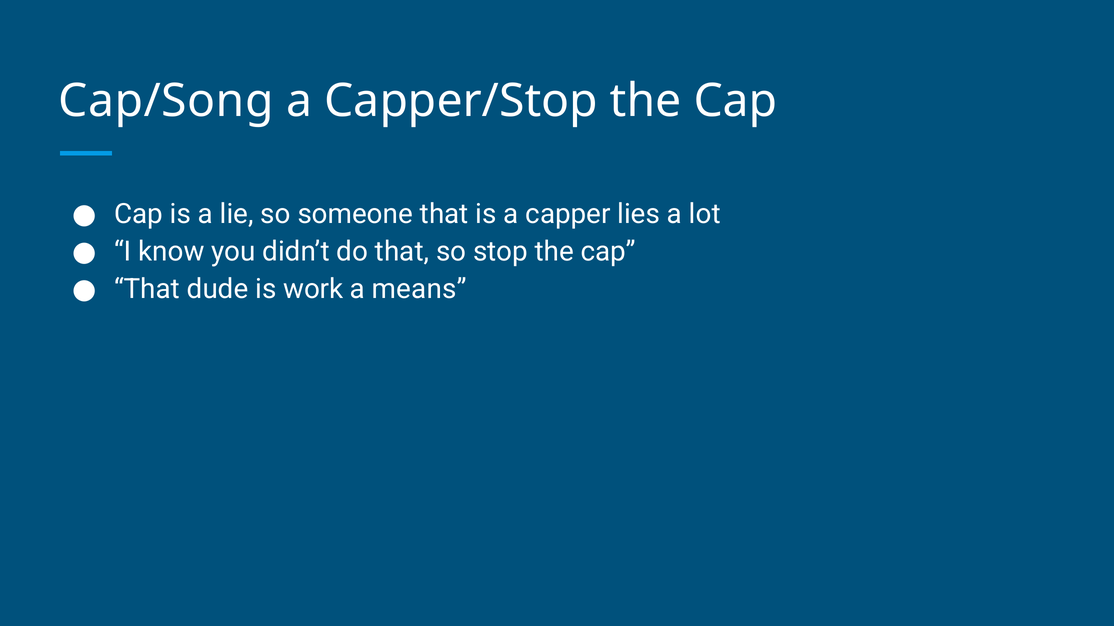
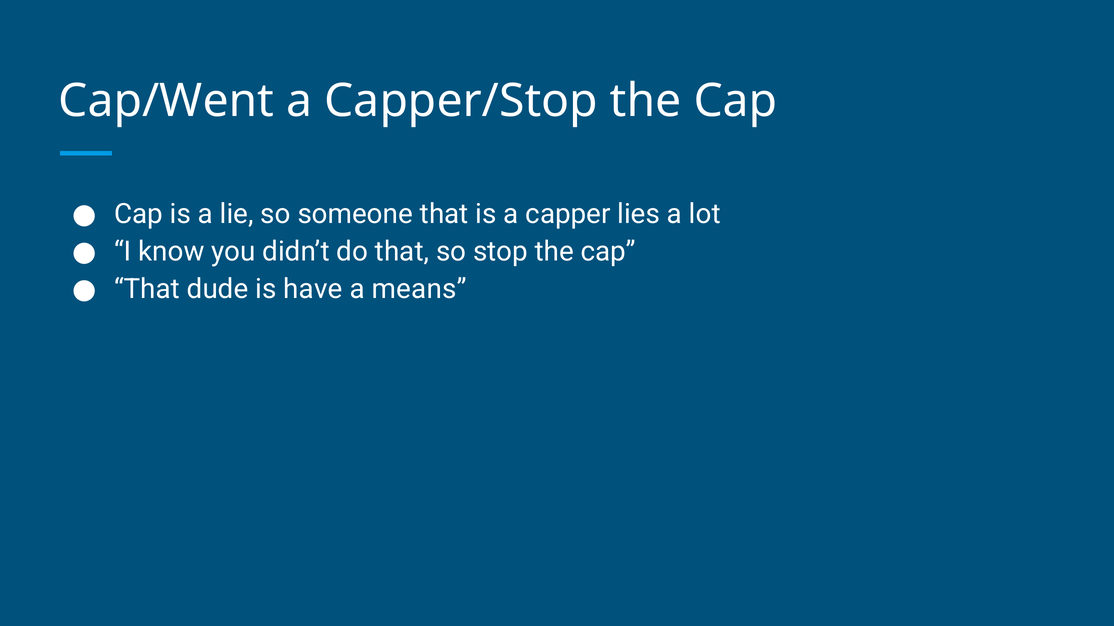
Cap/Song: Cap/Song -> Cap/Went (166, 101)
work: work -> have (313, 289)
